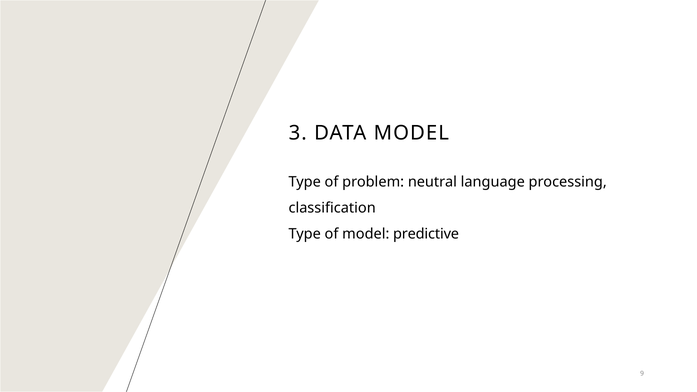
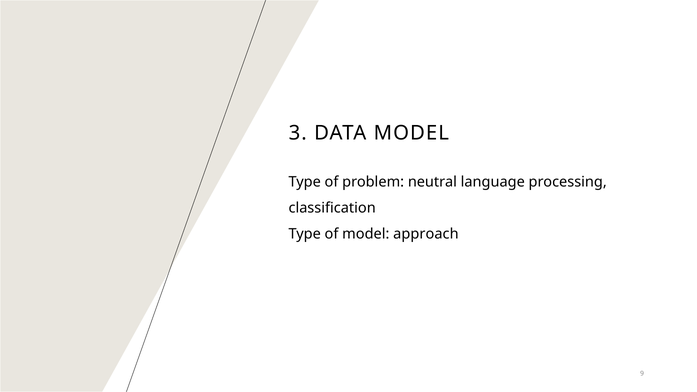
predictive: predictive -> approach (426, 234)
